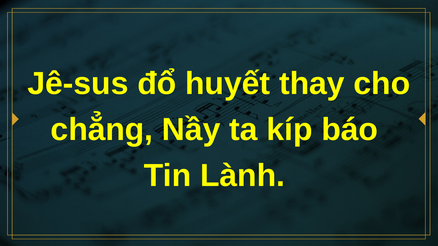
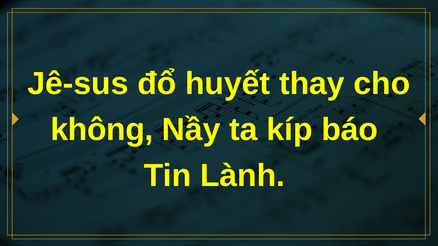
chẳng: chẳng -> không (102, 130)
